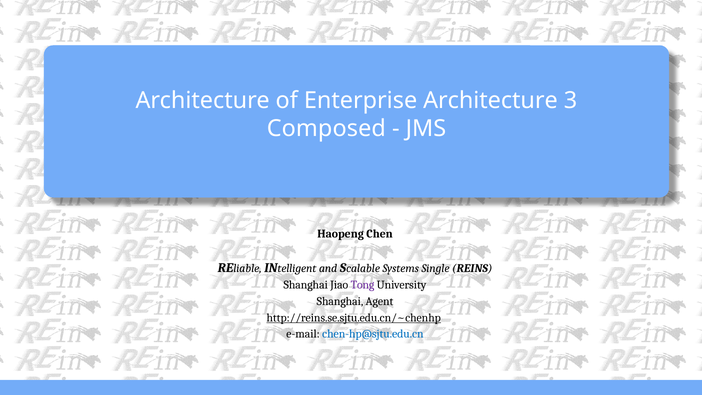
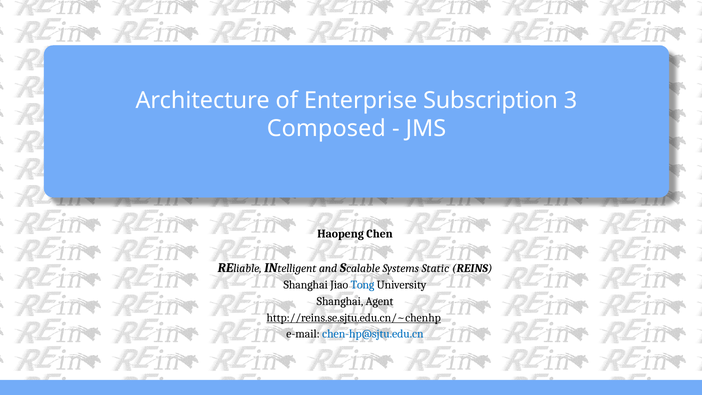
Enterprise Architecture: Architecture -> Subscription (491, 100)
Single: Single -> Static (435, 268)
Tong colour: purple -> blue (362, 285)
